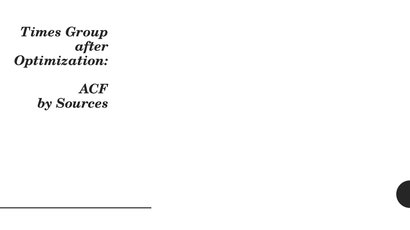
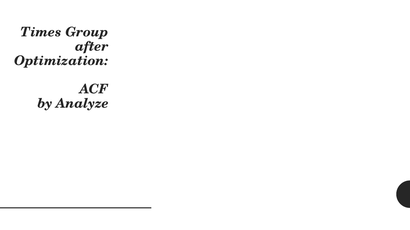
Sources: Sources -> Analyze (82, 104)
